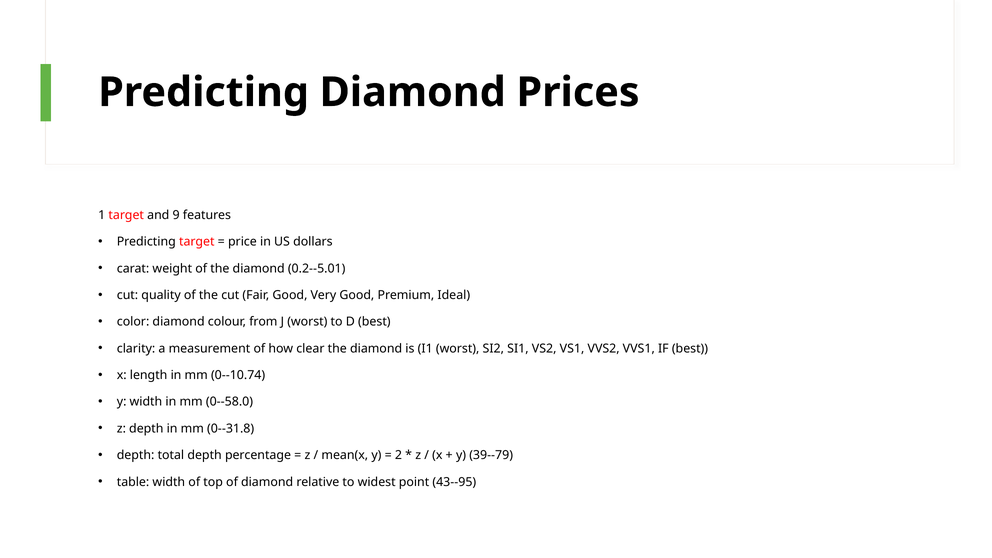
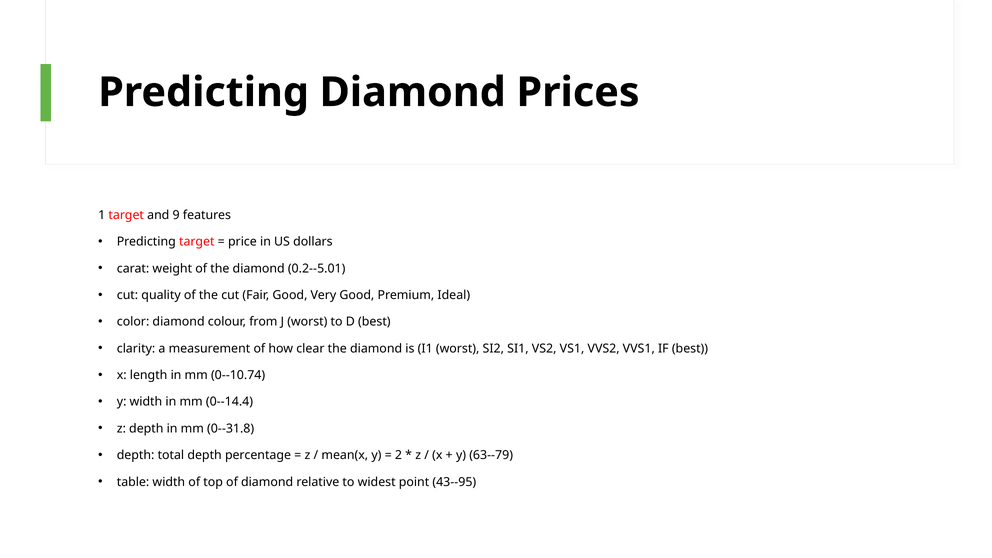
0--58.0: 0--58.0 -> 0--14.4 (229, 402)
39--79: 39--79 -> 63--79 (491, 455)
